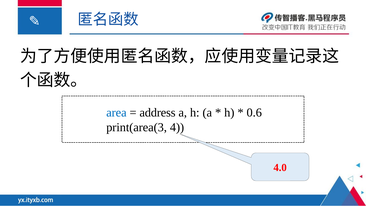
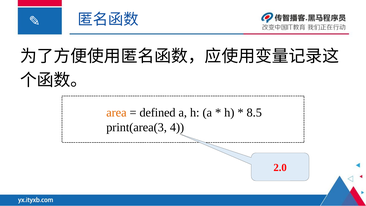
area colour: blue -> orange (116, 113)
address: address -> defined (158, 113)
0.6: 0.6 -> 8.5 (254, 113)
4.0: 4.0 -> 2.0 (280, 167)
